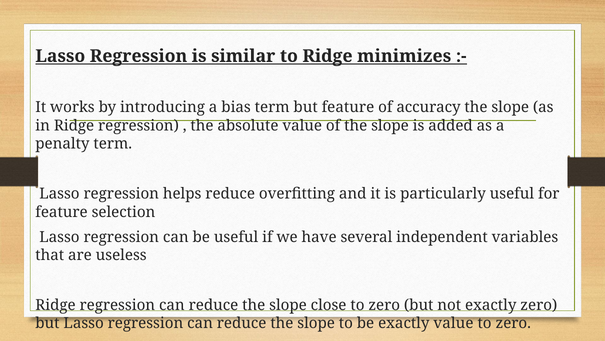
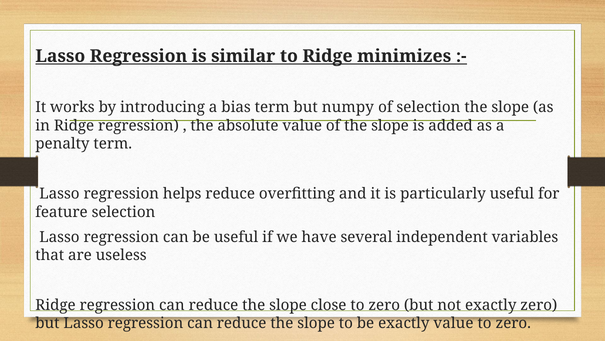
but feature: feature -> numpy (348, 107)
of accuracy: accuracy -> selection (428, 107)
